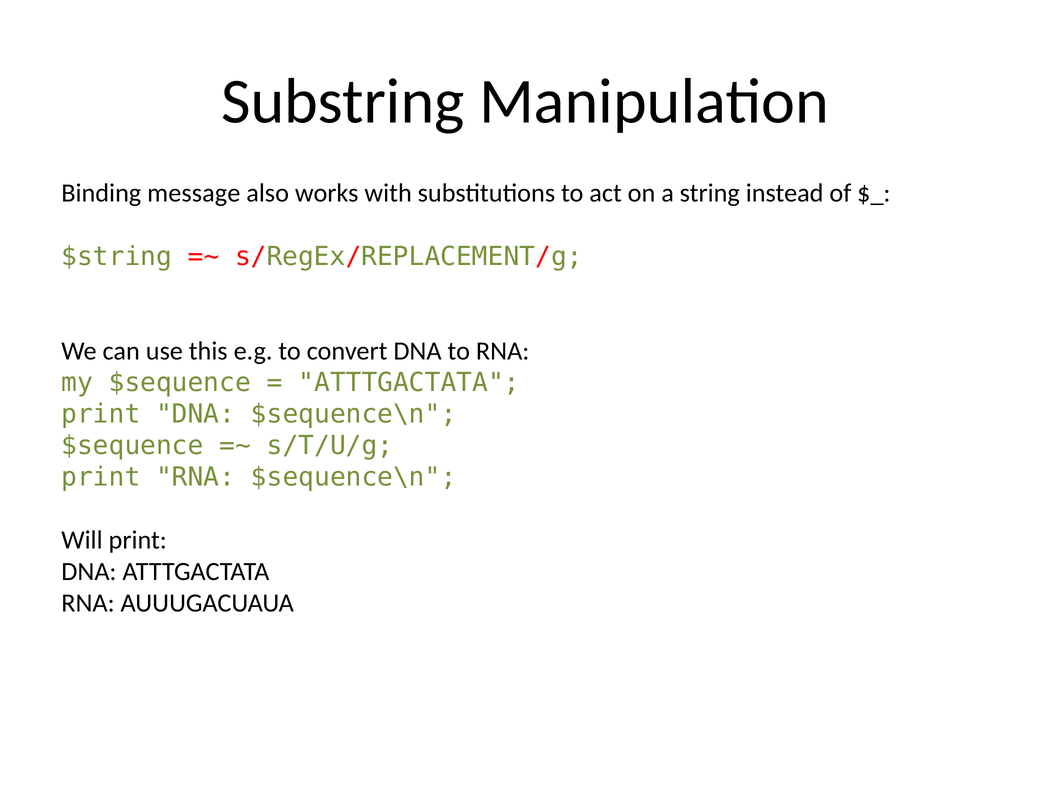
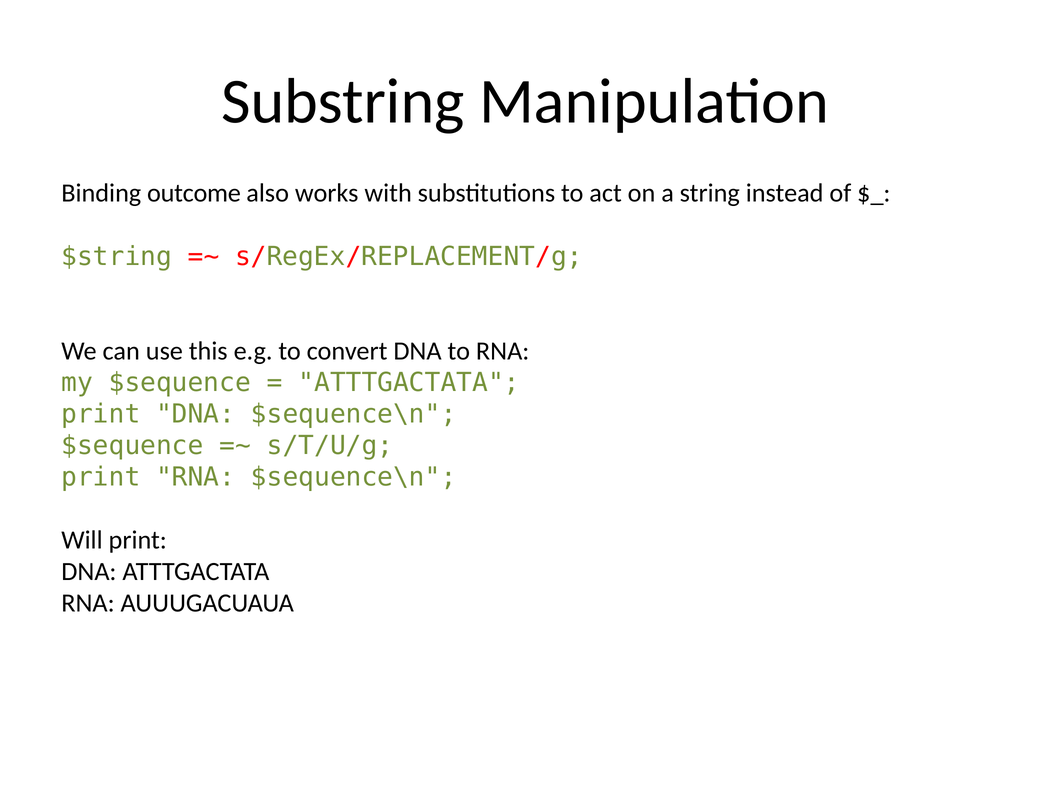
message: message -> outcome (194, 193)
